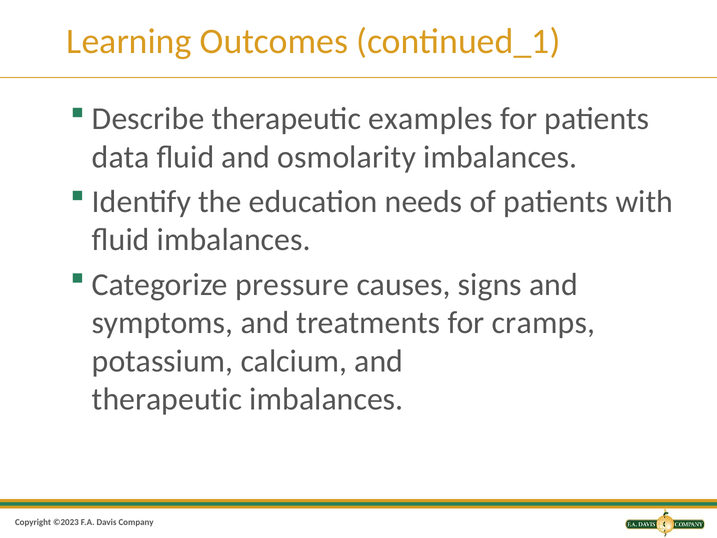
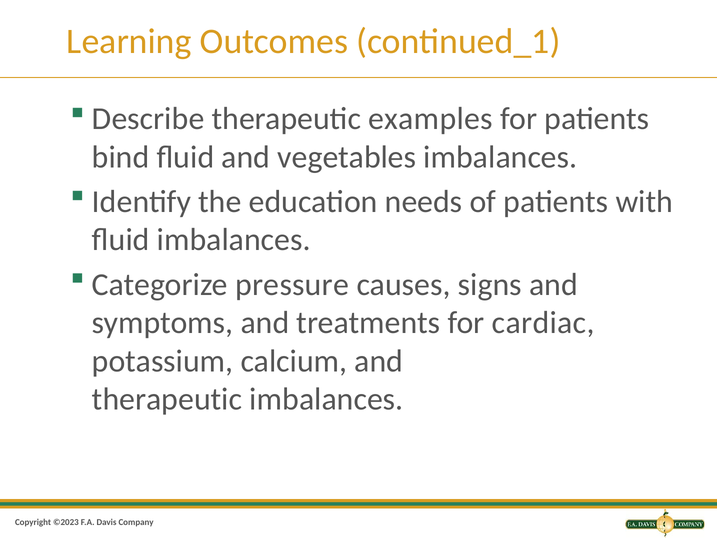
data: data -> bind (121, 157)
osmolarity: osmolarity -> vegetables (347, 157)
cramps: cramps -> cardiac (543, 323)
